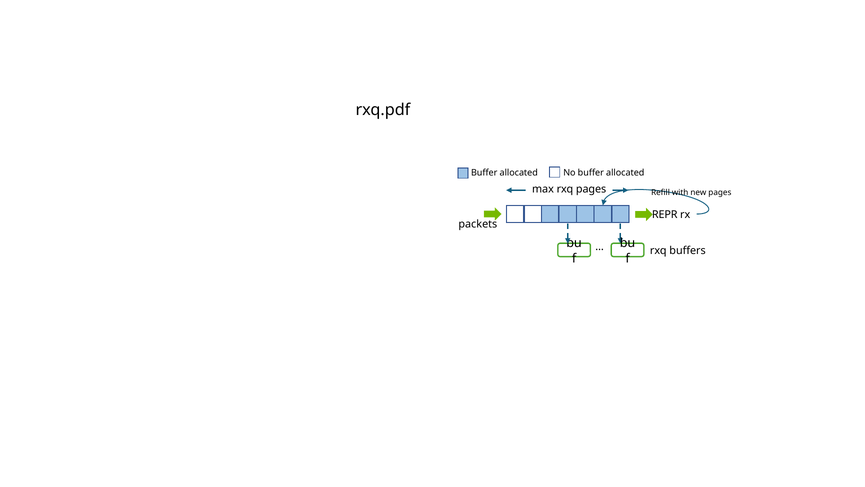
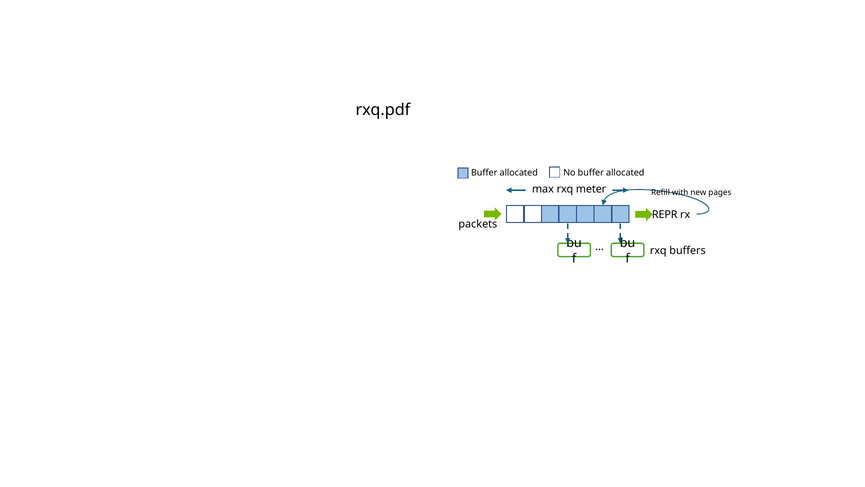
rxq pages: pages -> meter (591, 189)
